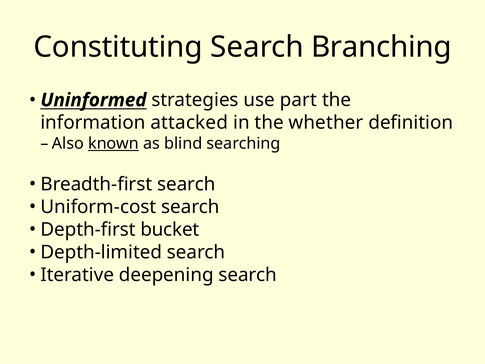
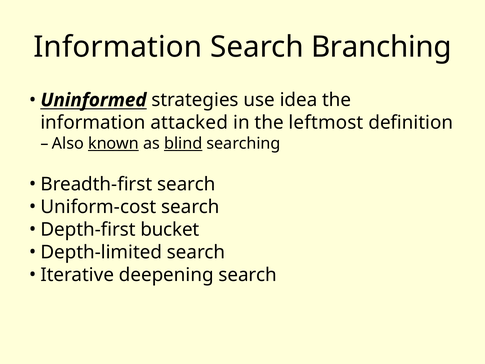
Constituting: Constituting -> Information (118, 47)
part: part -> idea (298, 100)
whether: whether -> leftmost (326, 123)
blind underline: none -> present (183, 143)
